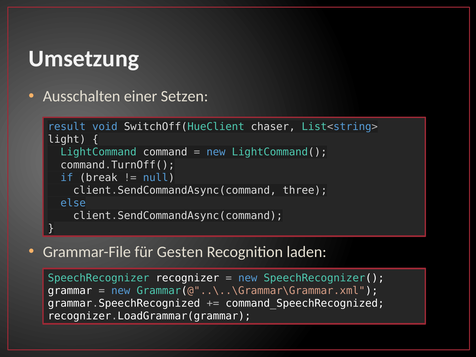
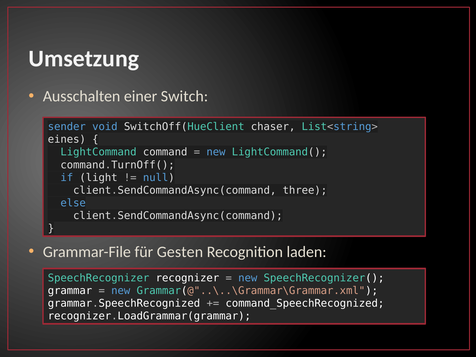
Setzen: Setzen -> Switch (184, 96)
result: result -> sender (67, 127)
light: light -> eines (67, 139)
break: break -> light (99, 178)
